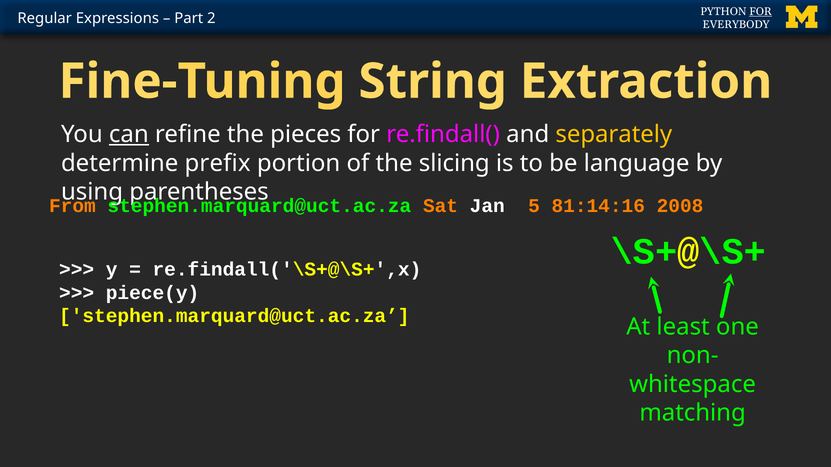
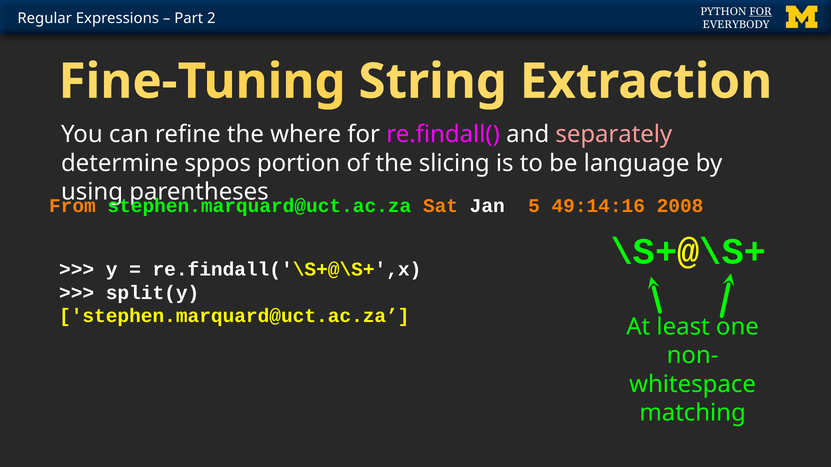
can underline: present -> none (129, 135)
pieces: pieces -> where (306, 135)
separately colour: yellow -> pink (614, 135)
prefix: prefix -> sppos (218, 163)
81:14:16: 81:14:16 -> 49:14:16 (598, 206)
piece(y: piece(y -> split(y (153, 293)
